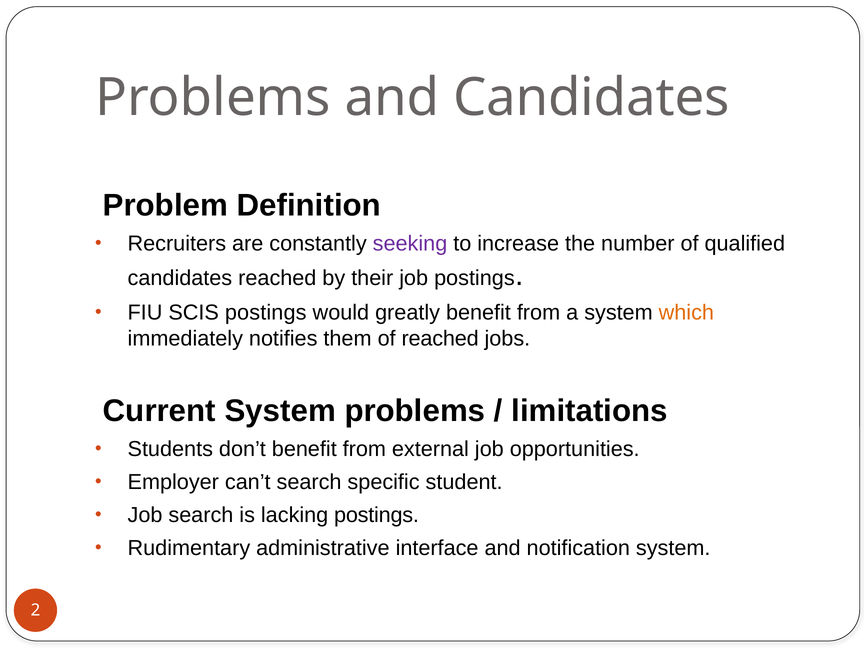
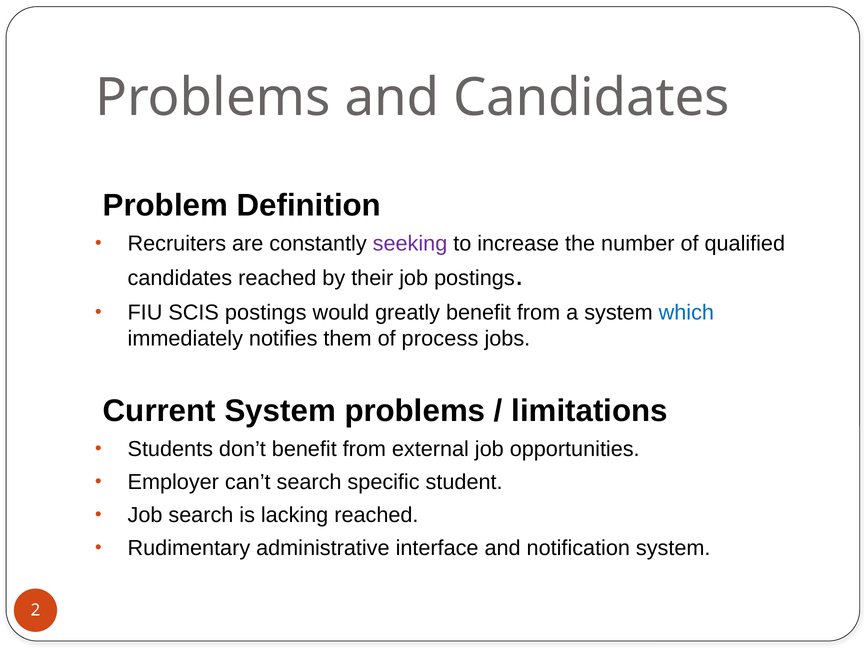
which colour: orange -> blue (686, 312)
of reached: reached -> process (440, 338)
lacking postings: postings -> reached (376, 515)
